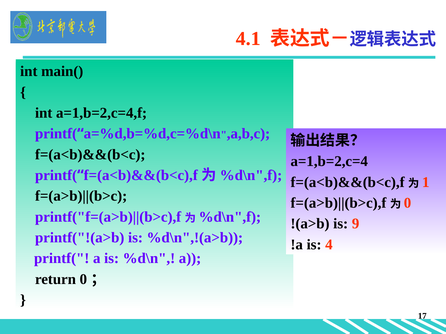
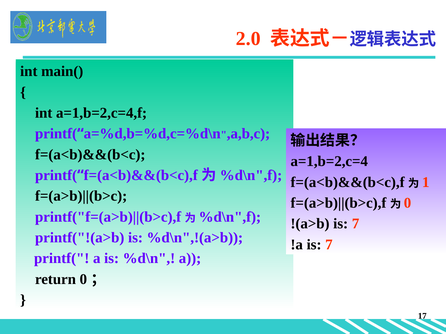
4.1: 4.1 -> 2.0 (248, 39)
!(a>b is 9: 9 -> 7 (356, 224)
!a is 4: 4 -> 7 (329, 245)
